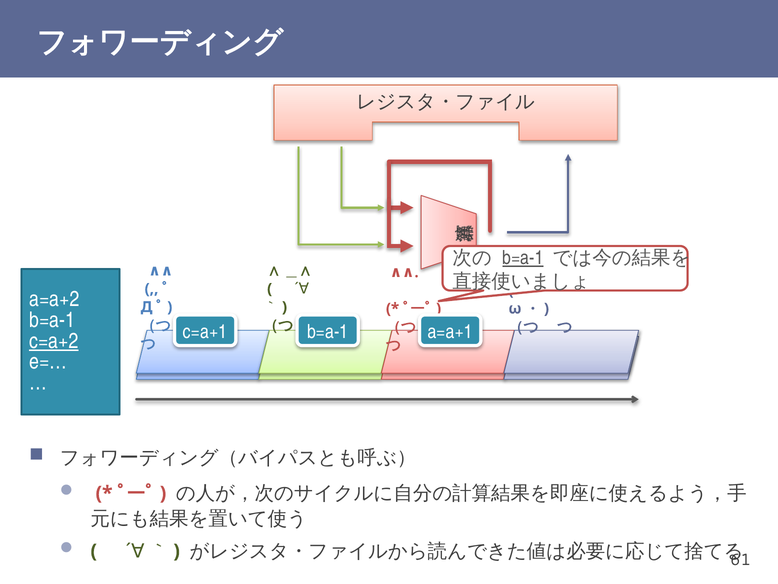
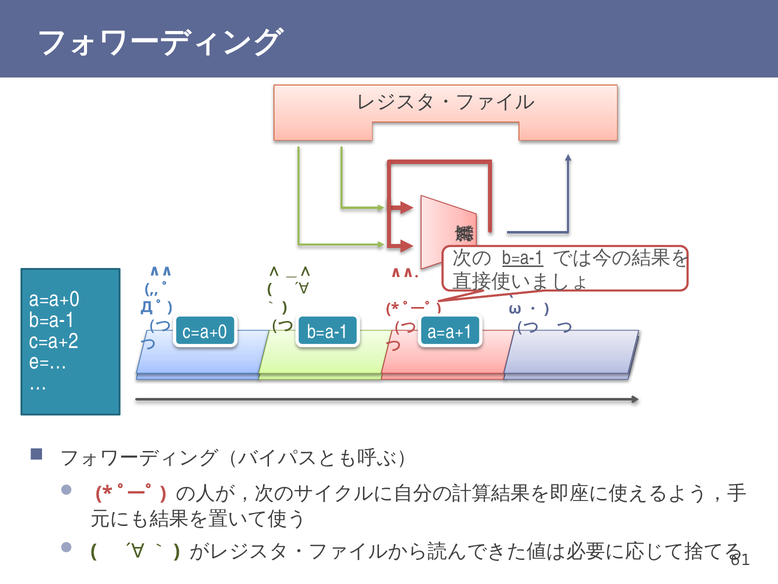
a=a+2: a=a+2 -> a=a+0 (54, 299)
c=a+1: c=a+1 -> c=a+0 (205, 331)
c=a+2 underline: present -> none (54, 341)
